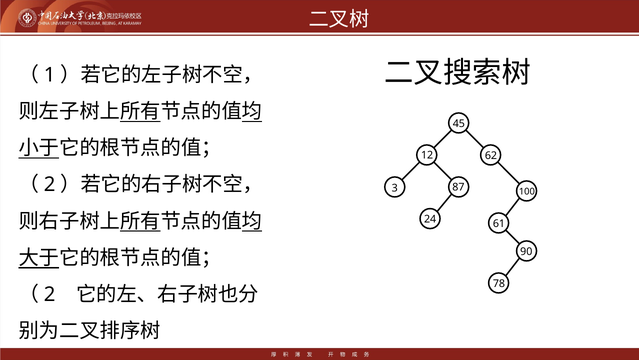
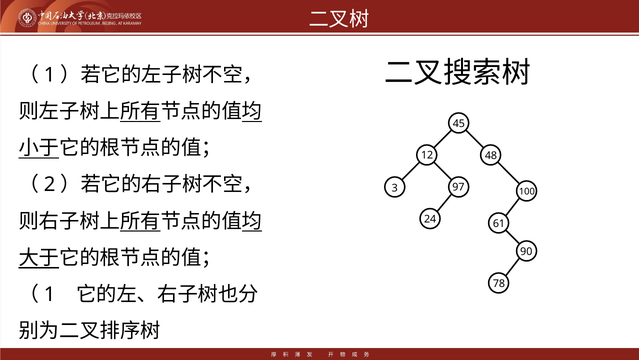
62: 62 -> 48 (491, 156)
87: 87 -> 97 (458, 187)
2: 2 -> 1 (50, 294)
